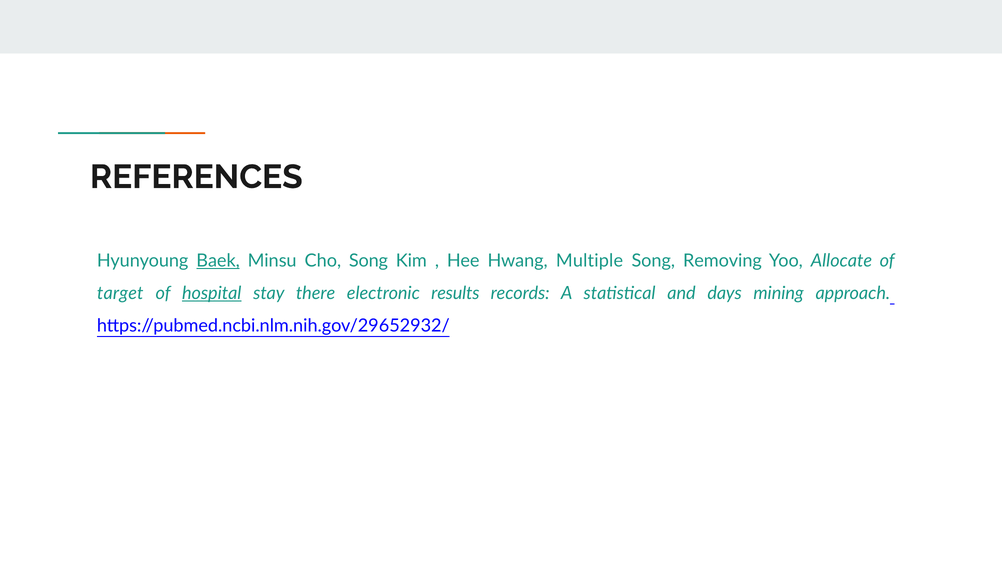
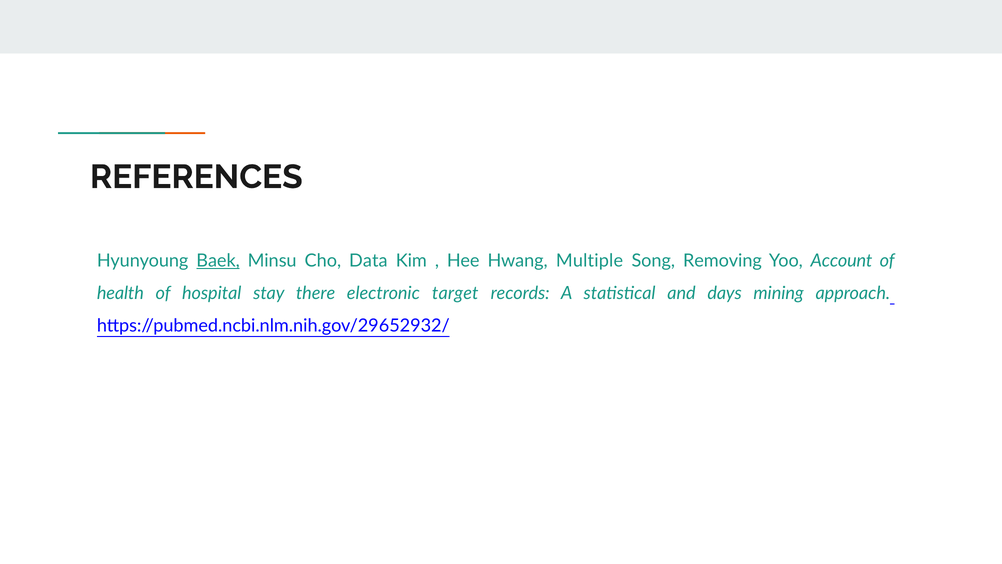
Cho Song: Song -> Data (368, 261)
Allocate: Allocate -> Account (841, 261)
target: target -> health (120, 293)
hospital underline: present -> none (212, 293)
results: results -> target (455, 293)
